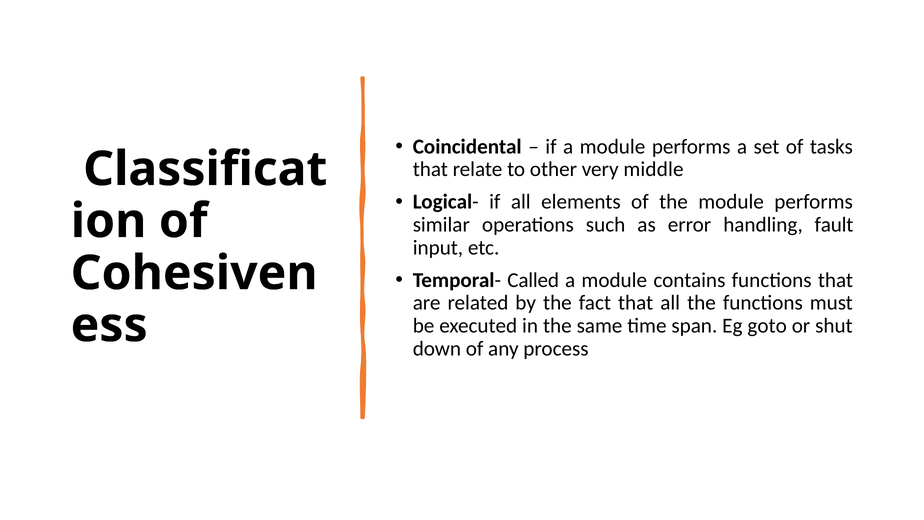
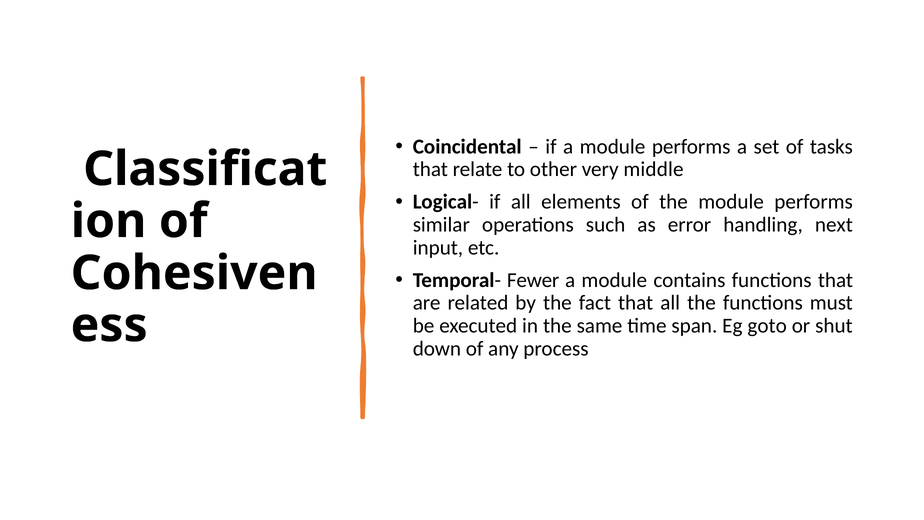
fault: fault -> next (834, 225)
Called: Called -> Fewer (533, 280)
